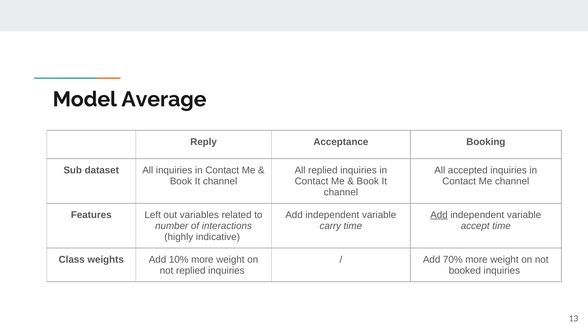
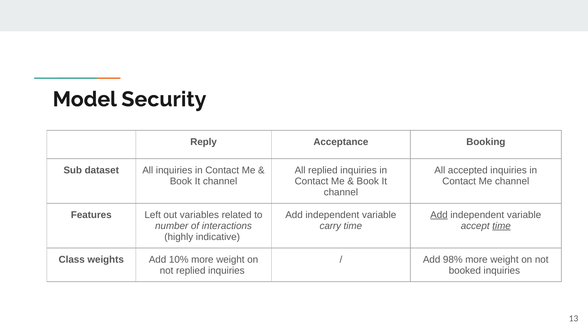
Average: Average -> Security (164, 99)
time underline: none -> present (502, 226)
70%: 70% -> 98% (453, 259)
